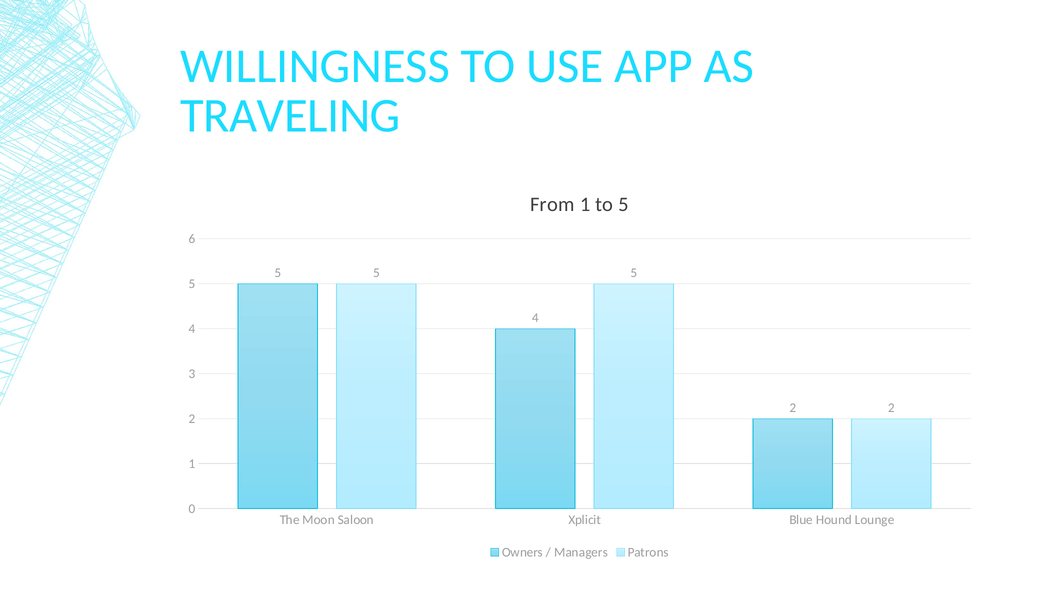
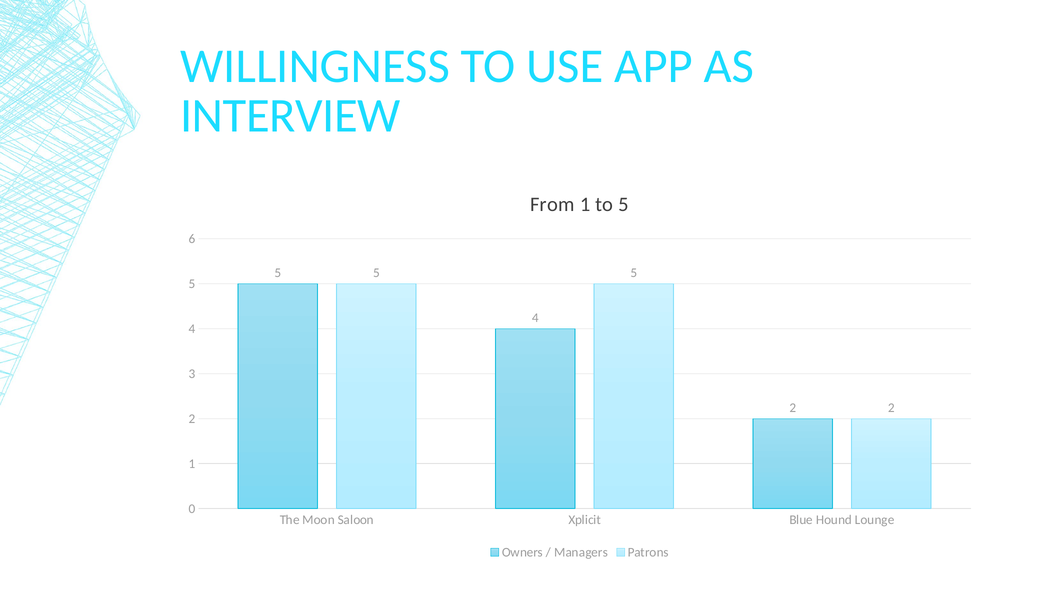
TRAVELING: TRAVELING -> INTERVIEW (290, 116)
